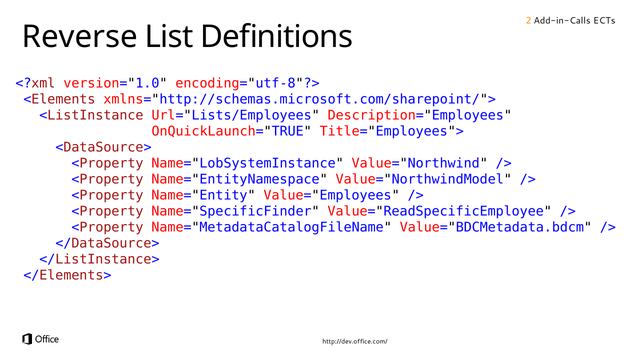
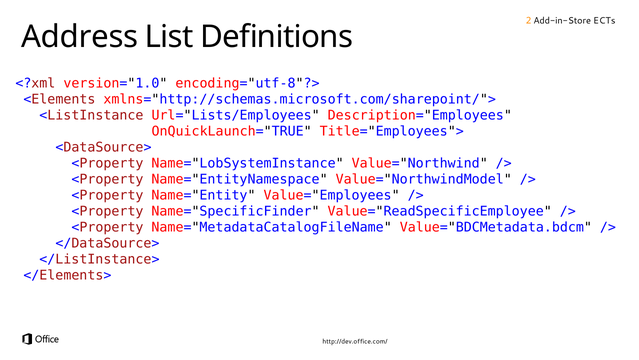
Add-in-Calls: Add-in-Calls -> Add-in-Store (562, 21)
Reverse: Reverse -> Address (80, 37)
